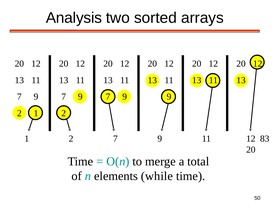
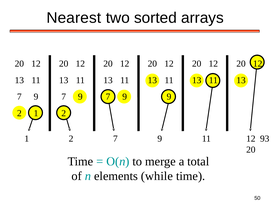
Analysis: Analysis -> Nearest (74, 18)
83: 83 -> 93 (265, 139)
